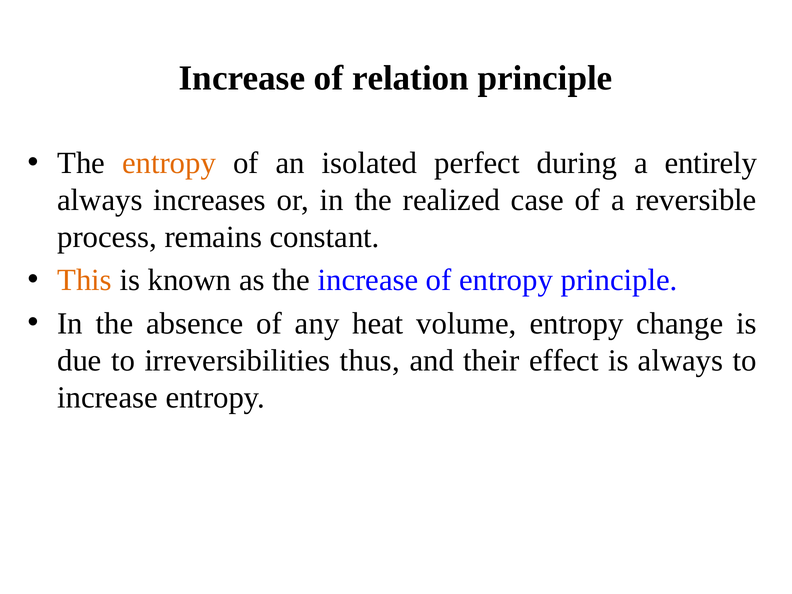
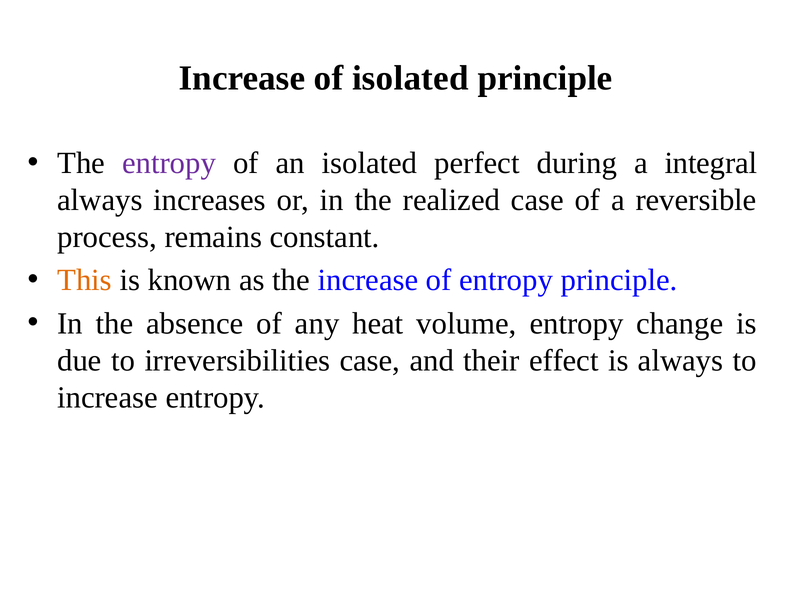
of relation: relation -> isolated (410, 78)
entropy colour: orange -> purple (169, 163)
entirely: entirely -> integral (711, 163)
irreversibilities thus: thus -> case (370, 360)
